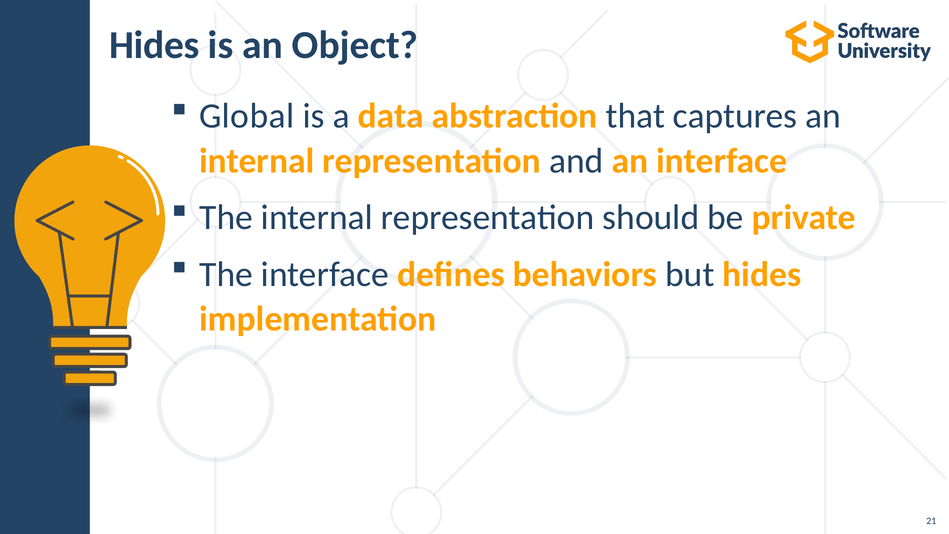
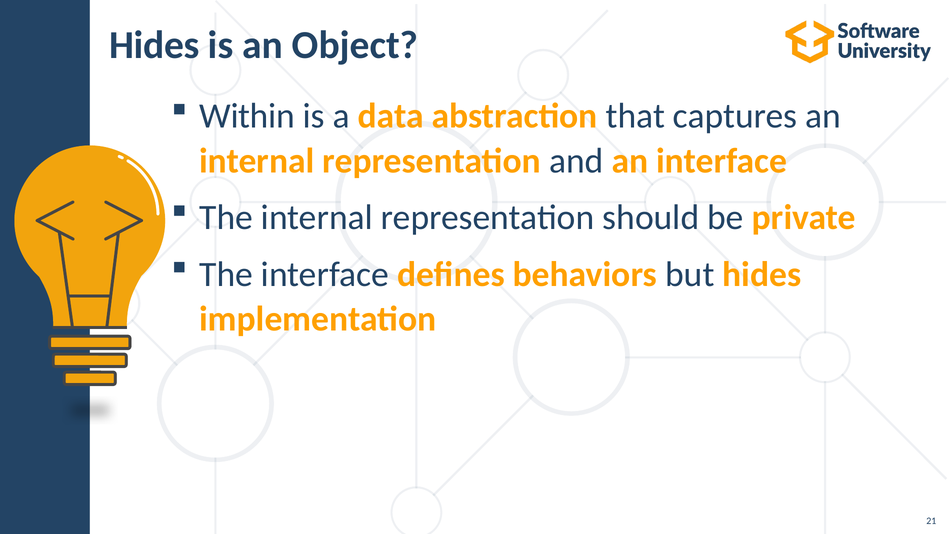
Global: Global -> Within (247, 116)
